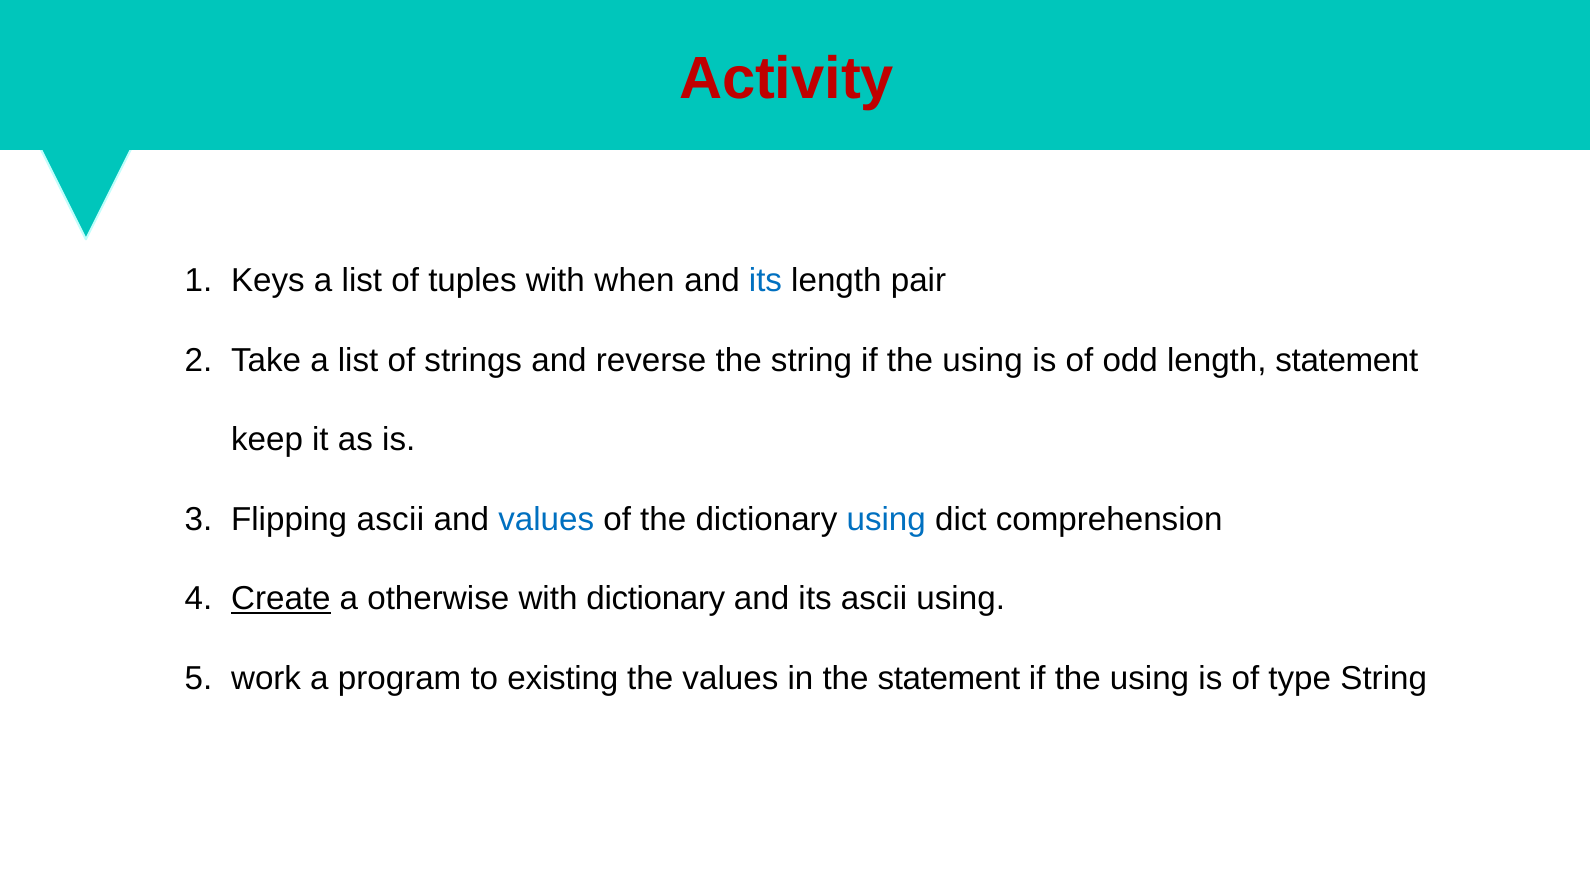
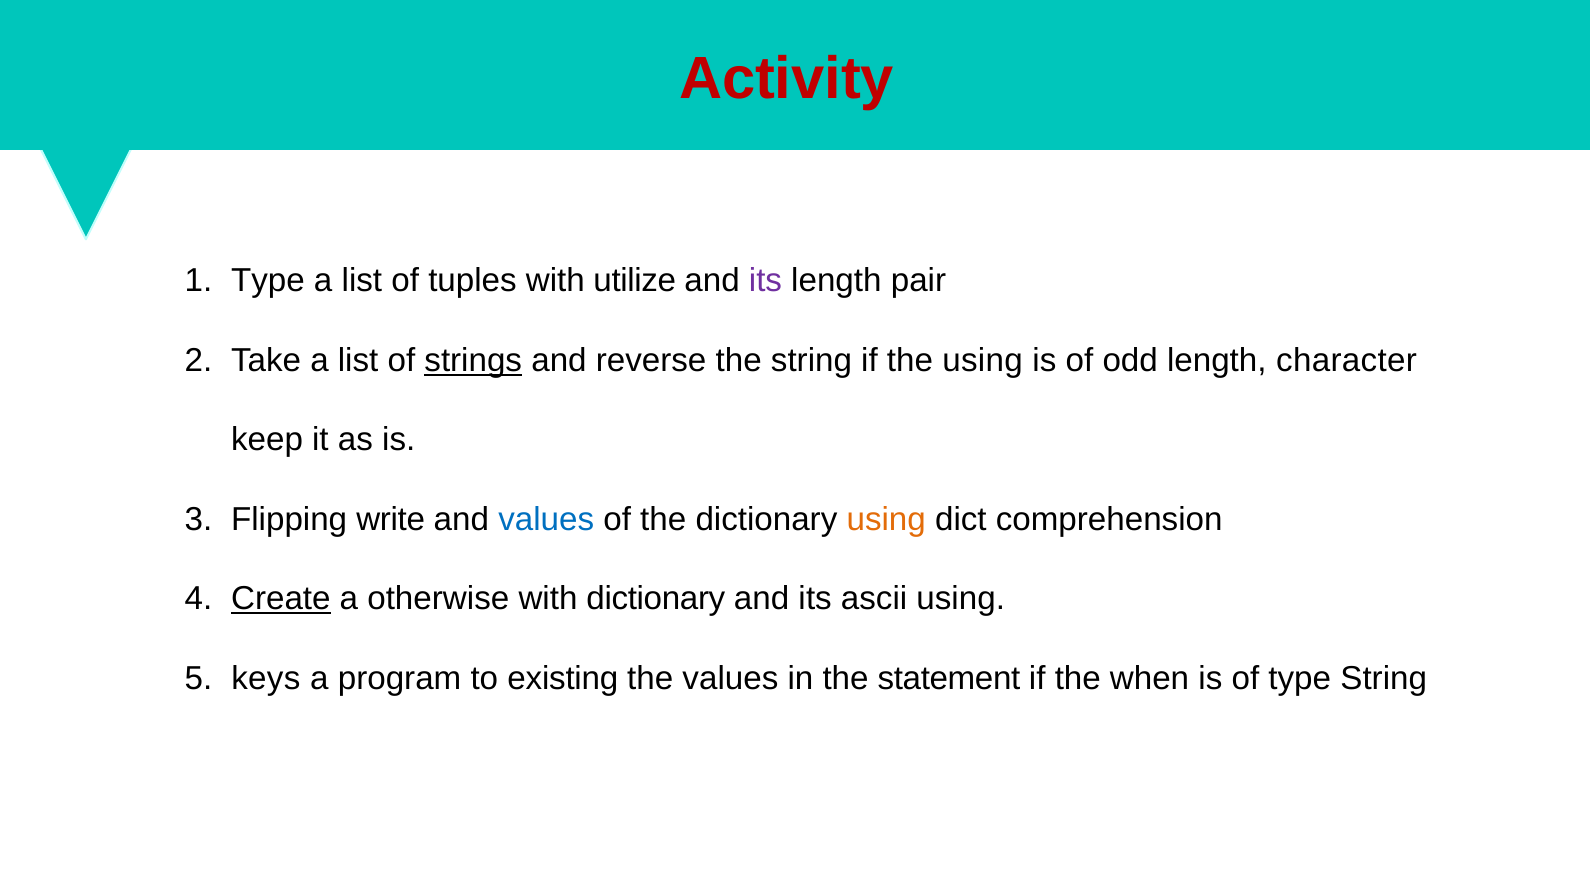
Keys: Keys -> Type (268, 281)
when: when -> utilize (635, 281)
its colour: blue -> purple (765, 281)
strings underline: none -> present (473, 361)
length statement: statement -> character (1347, 361)
Flipping ascii: ascii -> write (391, 520)
using colour: blue -> orange (886, 520)
work: work -> keys (266, 679)
using: using -> when (1150, 679)
